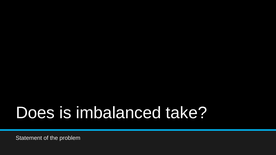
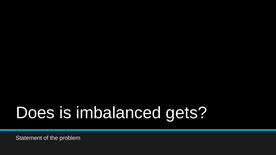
take: take -> gets (186, 113)
